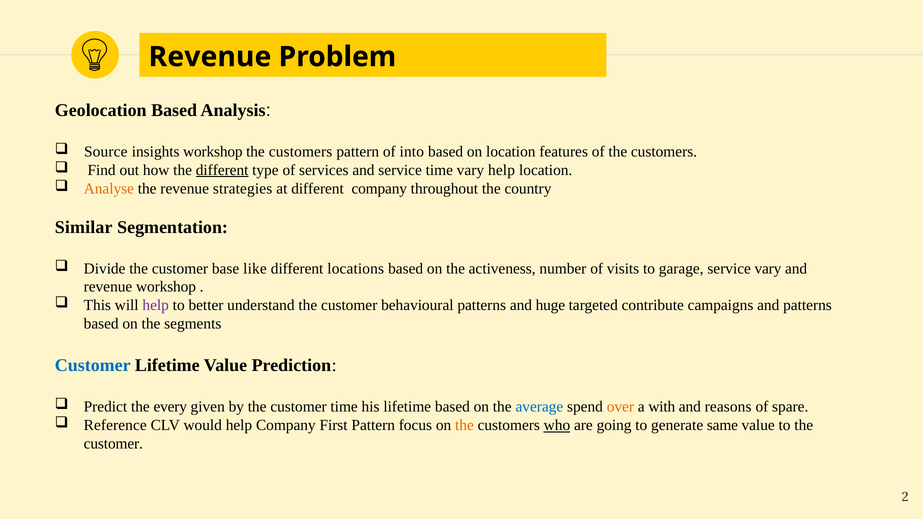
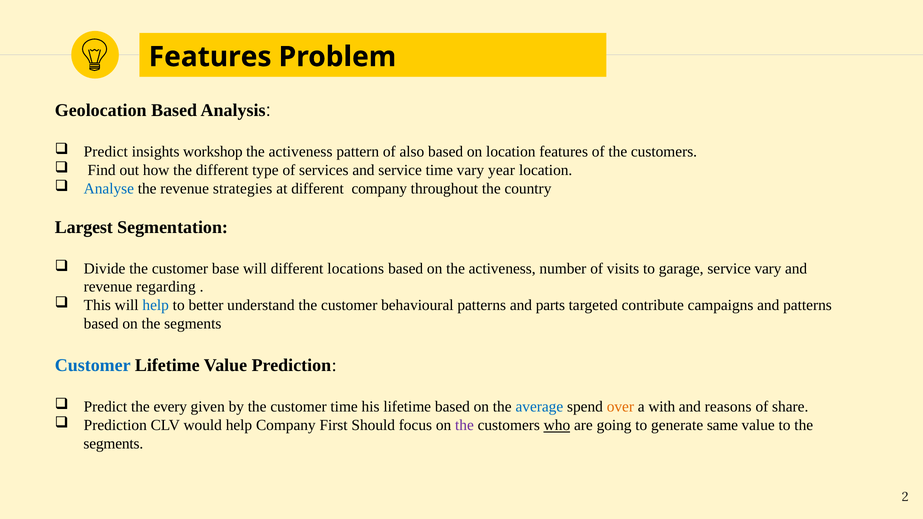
Revenue: Revenue -> Features (210, 57)
Source: Source -> Predict (106, 152)
customers: customers -> activeness (301, 152)
into: into -> also (412, 152)
different underline: present -> none (222, 170)
vary help: help -> year (502, 170)
Analyse colour: orange -> blue (109, 189)
Similar: Similar -> Largest (84, 227)
base like: like -> will (255, 269)
revenue workshop: workshop -> regarding (166, 287)
help colour: purple -> blue (156, 305)
huge: huge -> parts (550, 305)
spare: spare -> share (790, 407)
Reference: Reference -> Prediction (115, 426)
First Pattern: Pattern -> Should (373, 426)
the colour: orange -> purple (464, 426)
customer: customer -> segments (113, 444)
